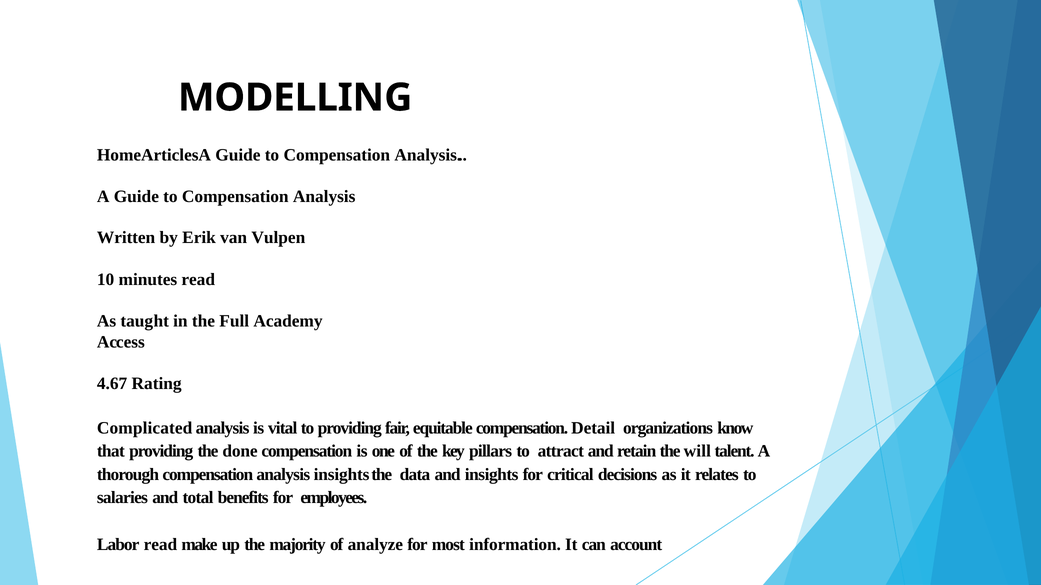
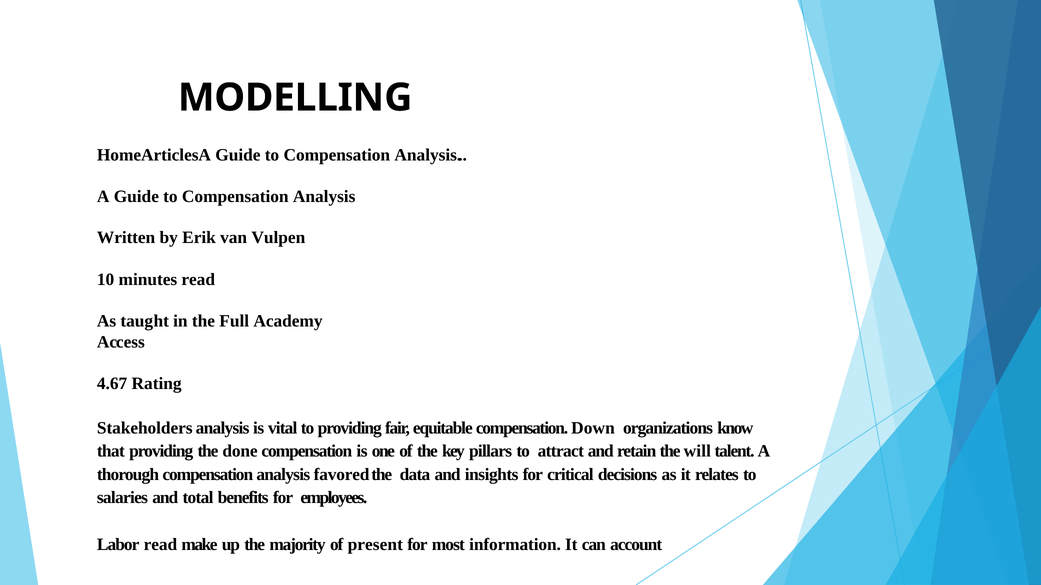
Complicated: Complicated -> Stakeholders (145, 428)
Detail: Detail -> Down (593, 428)
analysis insights: insights -> favored (342, 475)
analyze: analyze -> present (375, 545)
